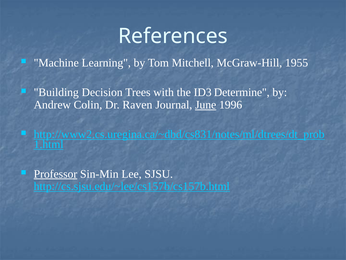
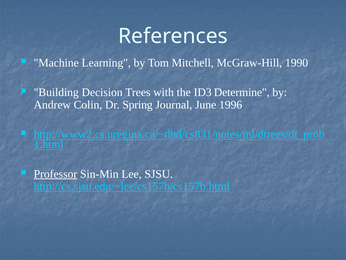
1955: 1955 -> 1990 (297, 63)
Raven: Raven -> Spring (138, 105)
June underline: present -> none (206, 105)
